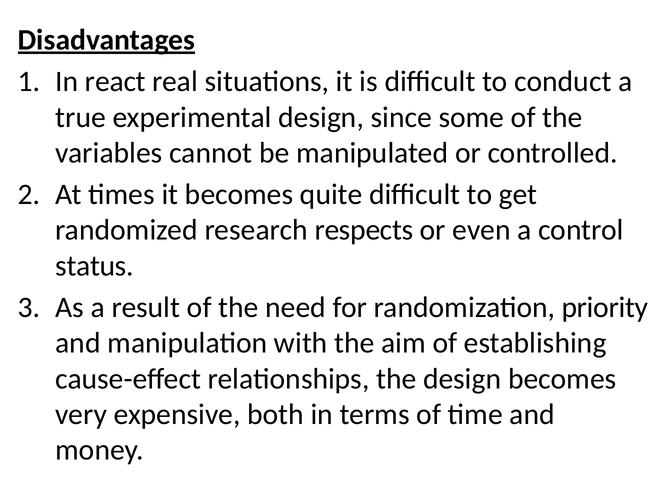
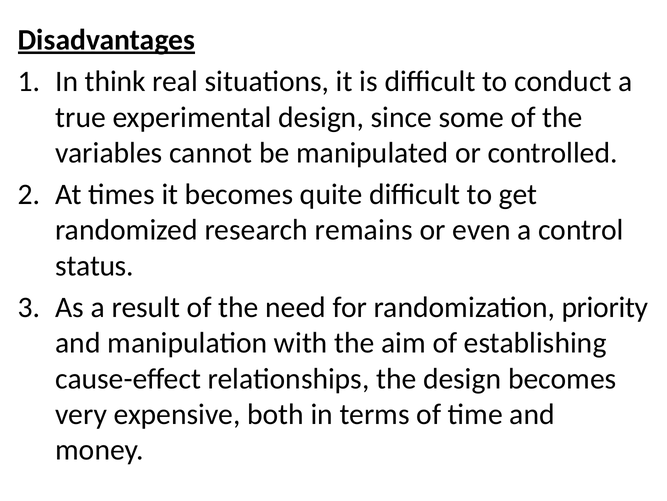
react: react -> think (115, 81)
respects: respects -> remains (364, 230)
